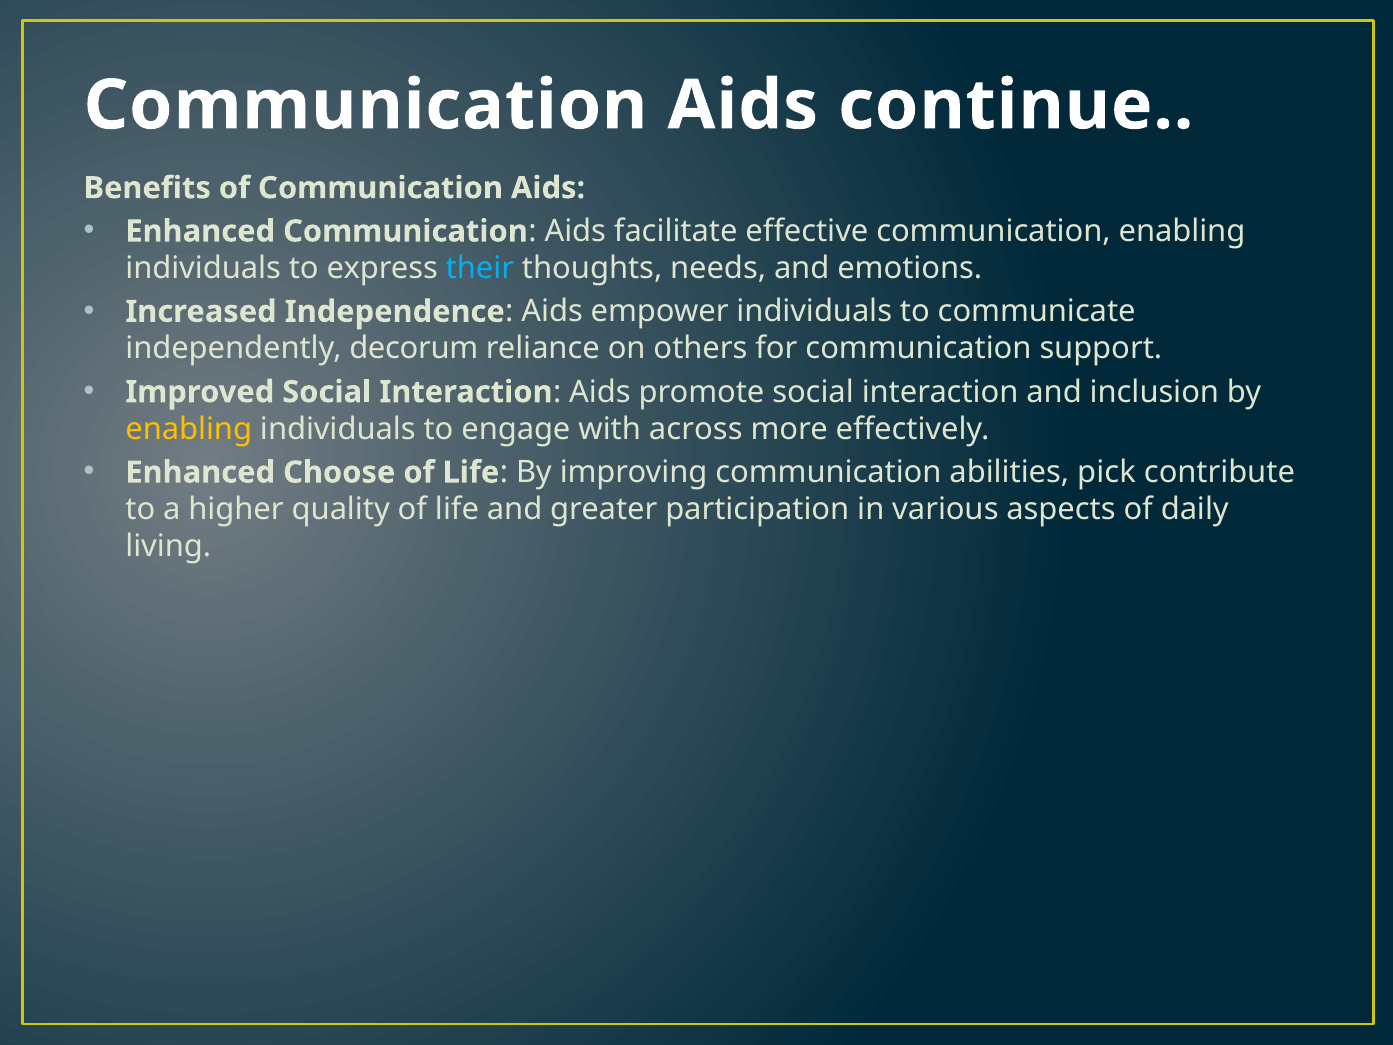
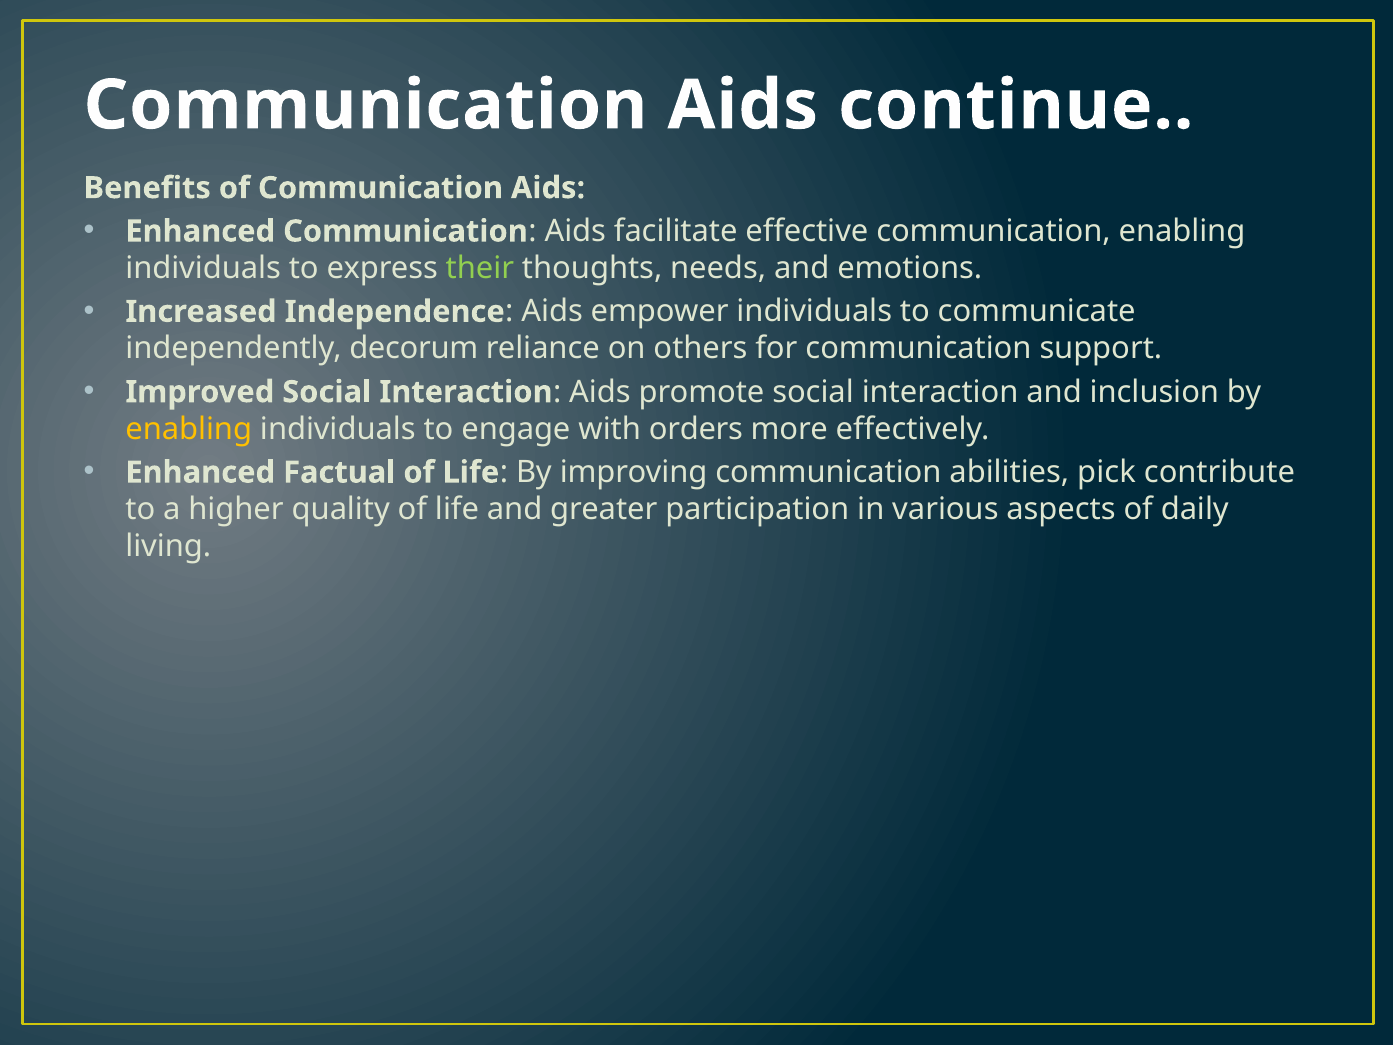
their colour: light blue -> light green (480, 268)
across: across -> orders (696, 429)
Choose: Choose -> Factual (339, 472)
